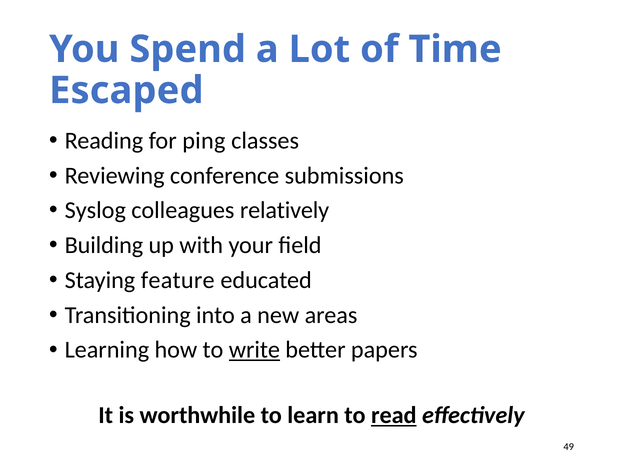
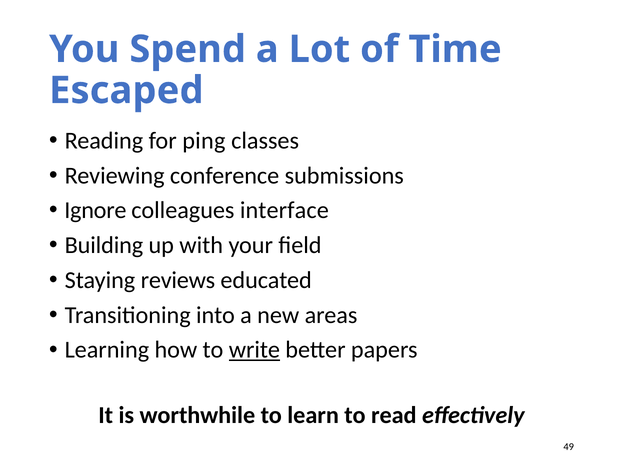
Syslog: Syslog -> Ignore (95, 210)
relatively: relatively -> interface (284, 210)
feature: feature -> reviews (178, 280)
read underline: present -> none (394, 415)
